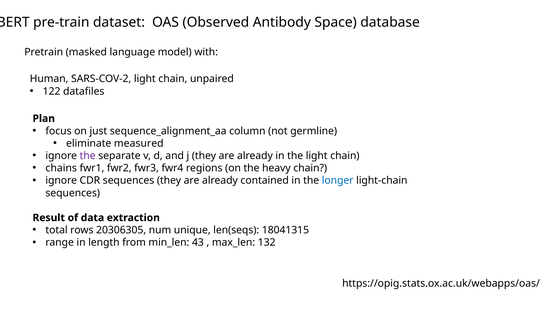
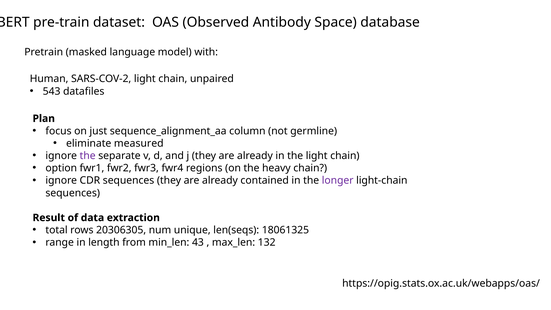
122: 122 -> 543 (52, 91)
chains: chains -> option (61, 168)
longer colour: blue -> purple (338, 181)
18041315: 18041315 -> 18061325 (285, 230)
